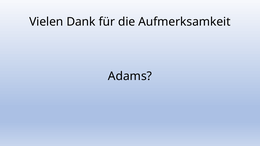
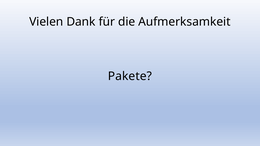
Adams: Adams -> Pakete (130, 76)
